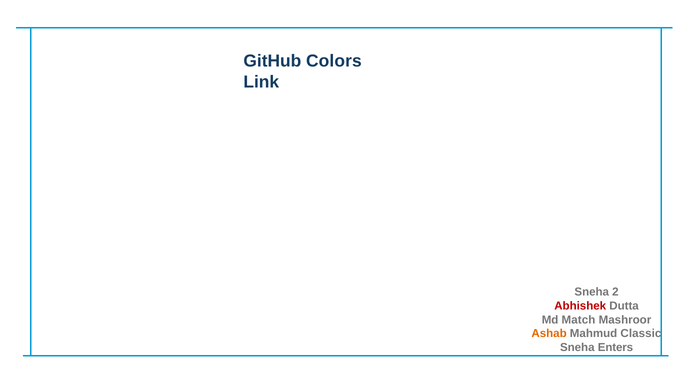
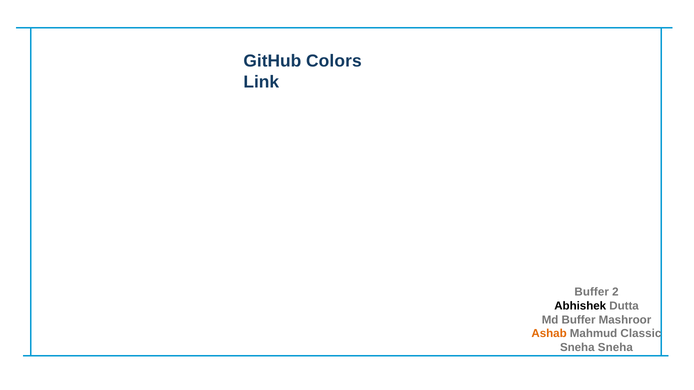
Sneha: Sneha -> Buffer (592, 292)
Abhishek colour: red -> black (580, 306)
Md Match: Match -> Buffer (579, 320)
Sneha Enters: Enters -> Sneha (615, 348)
